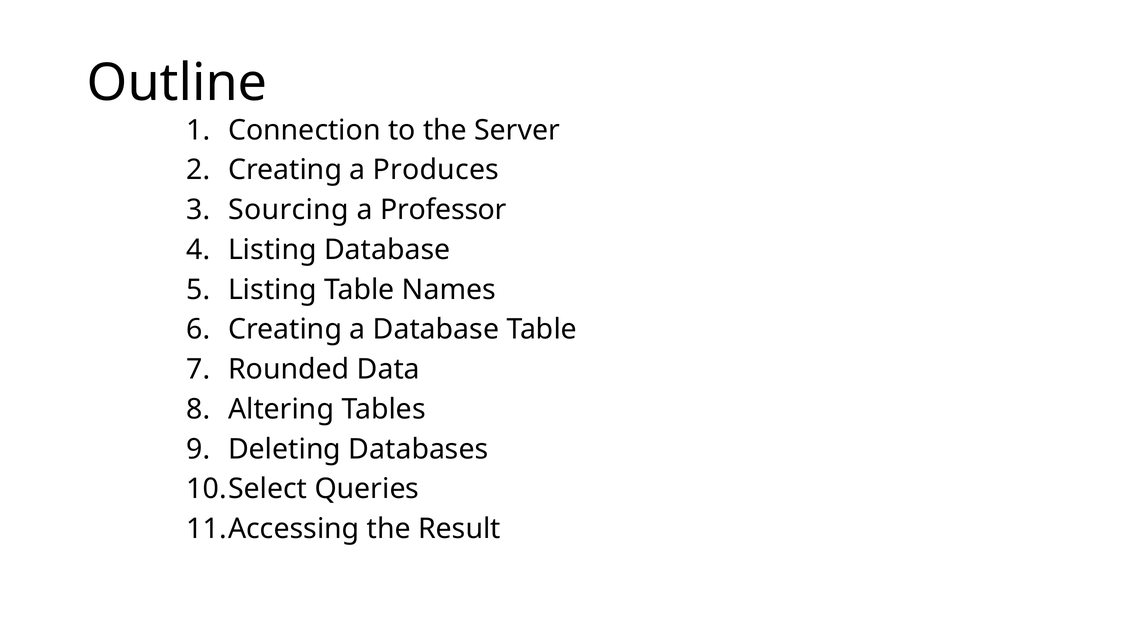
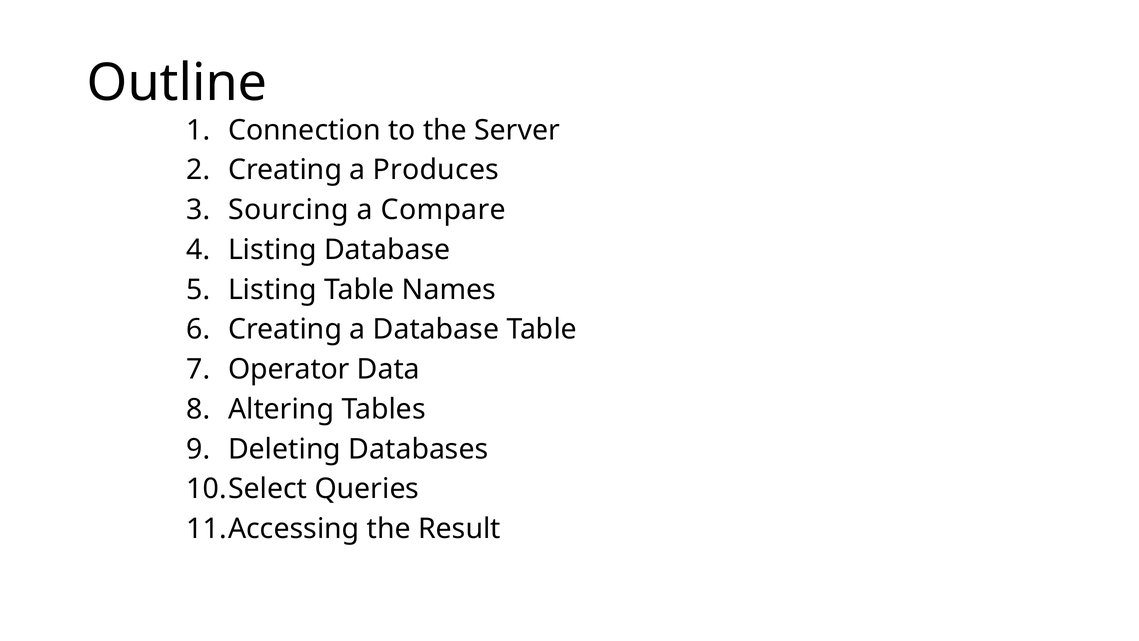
Professor: Professor -> Compare (443, 210)
Rounded: Rounded -> Operator (289, 369)
